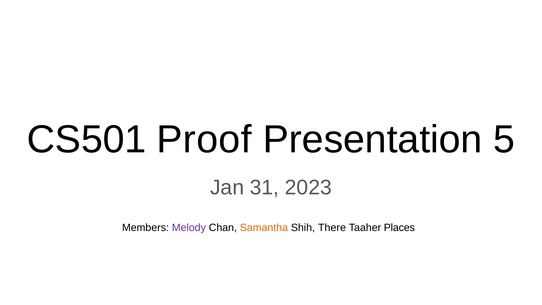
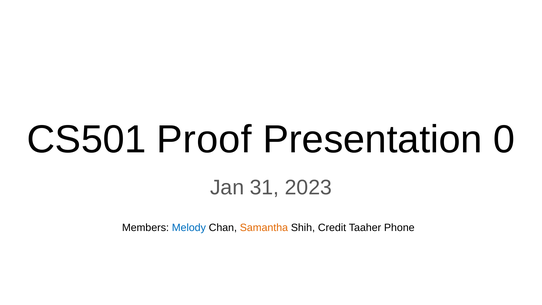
5: 5 -> 0 (504, 140)
Melody colour: purple -> blue (189, 227)
There: There -> Credit (332, 227)
Places: Places -> Phone (399, 227)
